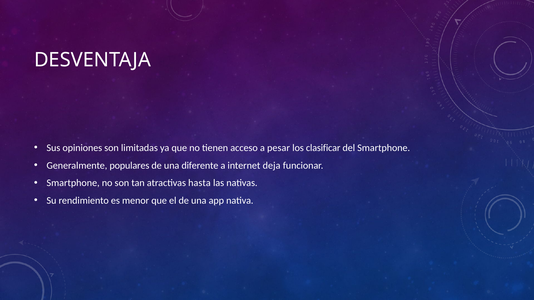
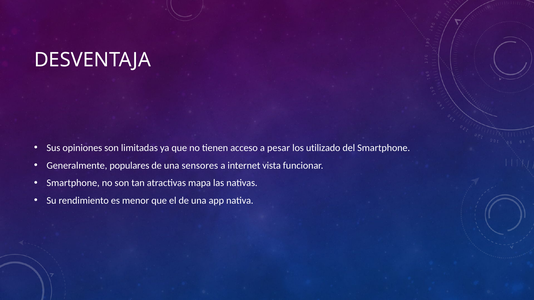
clasificar: clasificar -> utilizado (323, 148)
diferente: diferente -> sensores (200, 166)
deja: deja -> vista (272, 166)
hasta: hasta -> mapa (199, 183)
